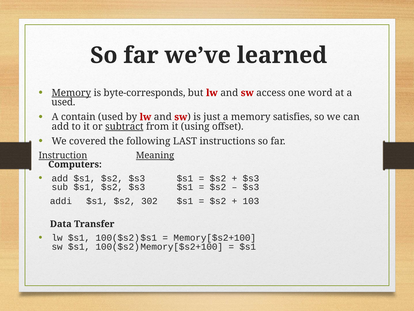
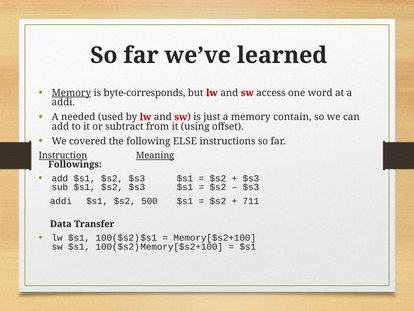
used: used -> addi (63, 102)
contain: contain -> needed (78, 117)
satisfies: satisfies -> contain (292, 117)
subtract underline: present -> none (124, 126)
LAST: LAST -> ELSE (185, 141)
Computers: Computers -> Followings (75, 164)
302: 302 -> 500 (149, 201)
103: 103 -> 711 (251, 201)
